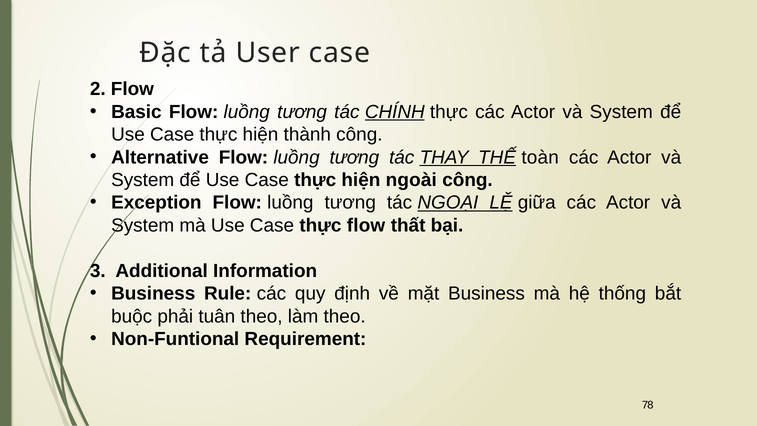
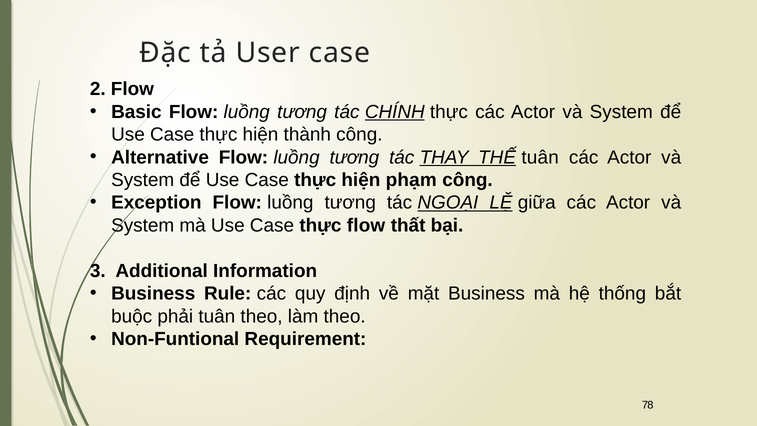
THẾ toàn: toàn -> tuân (540, 157)
ngoài: ngoài -> phạm (411, 180)
